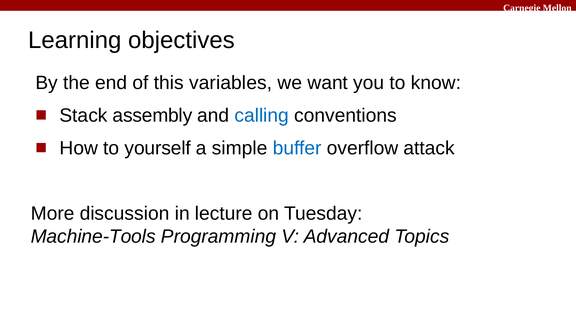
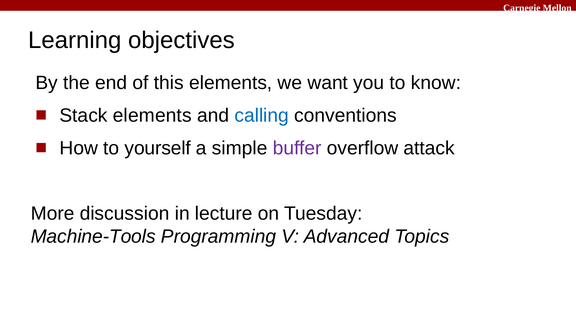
this variables: variables -> elements (231, 83)
Stack assembly: assembly -> elements (152, 116)
buffer colour: blue -> purple (297, 148)
